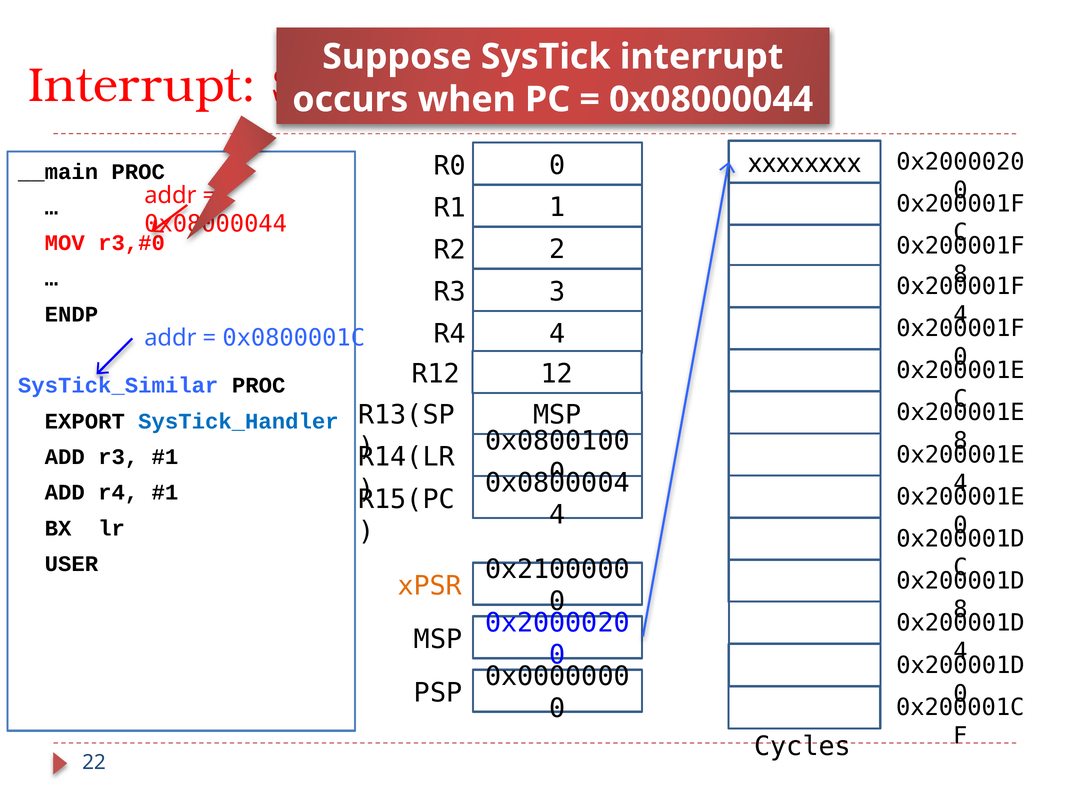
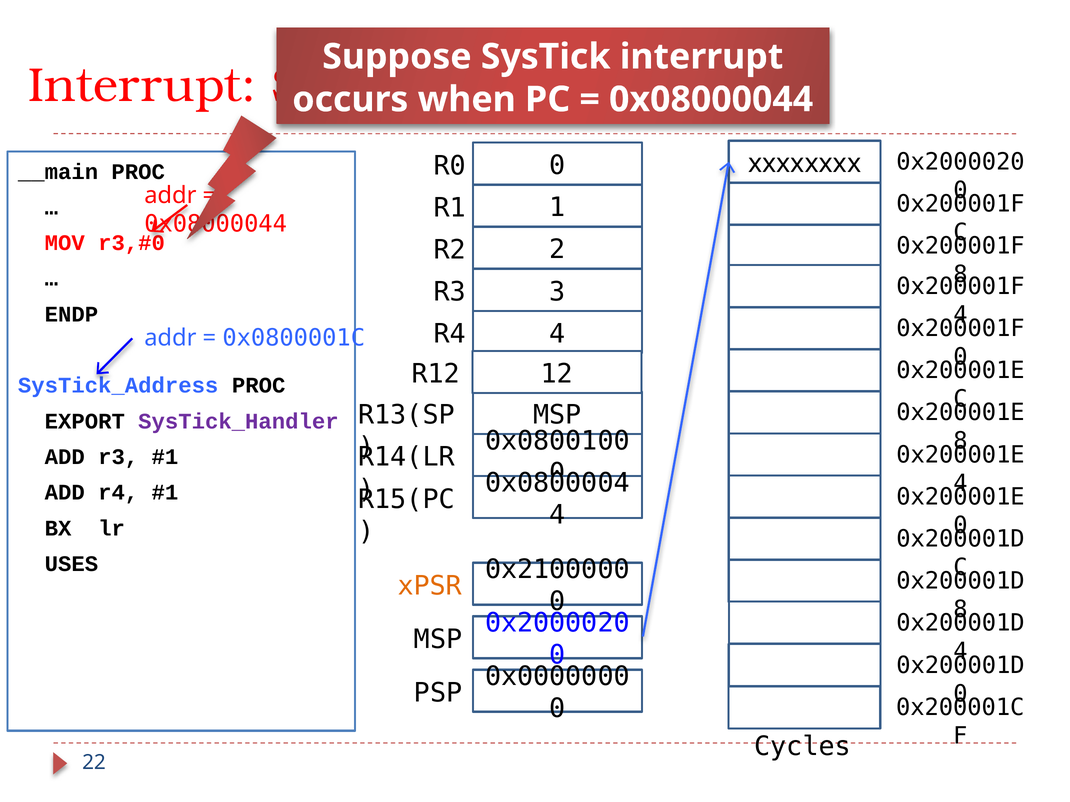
SysTick_Similar: SysTick_Similar -> SysTick_Address (118, 386)
SysTick_Handler colour: blue -> purple (238, 422)
USER: USER -> USES (71, 564)
